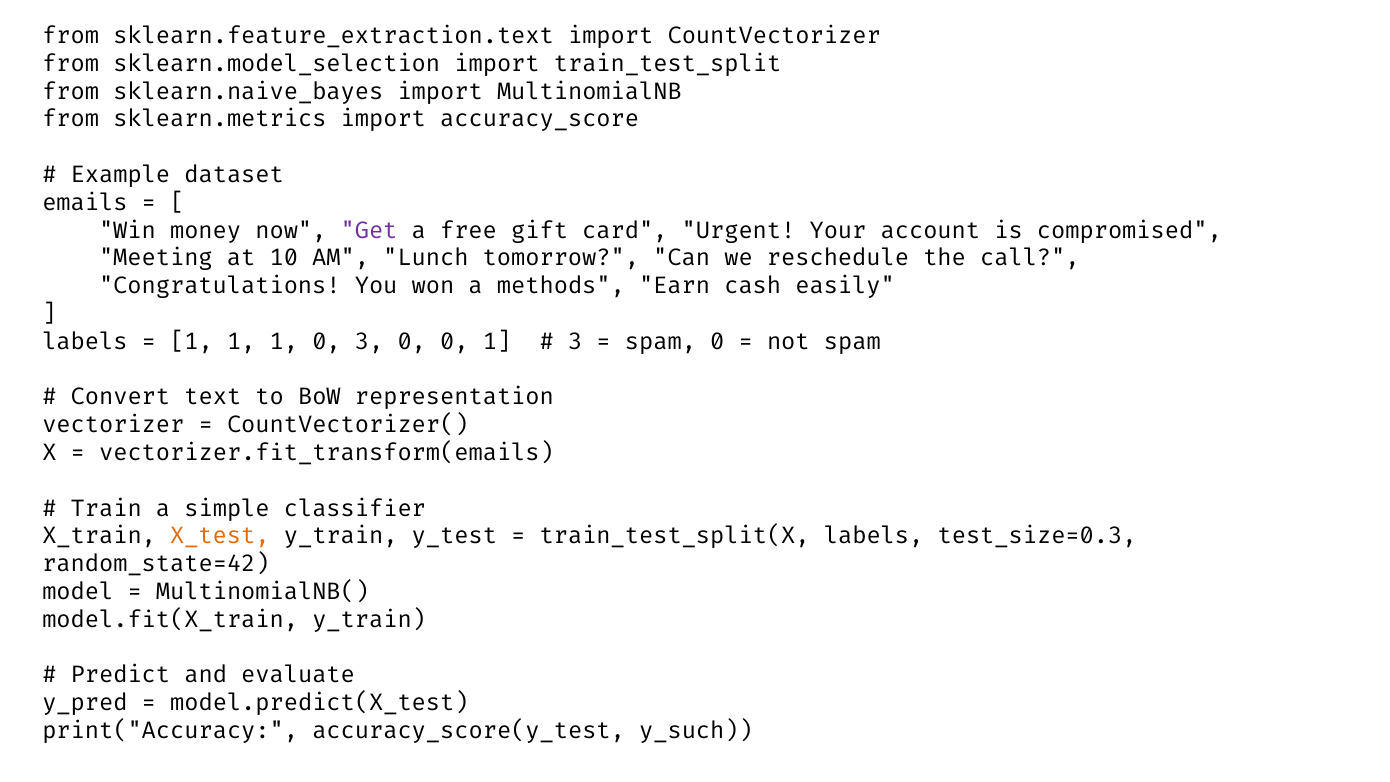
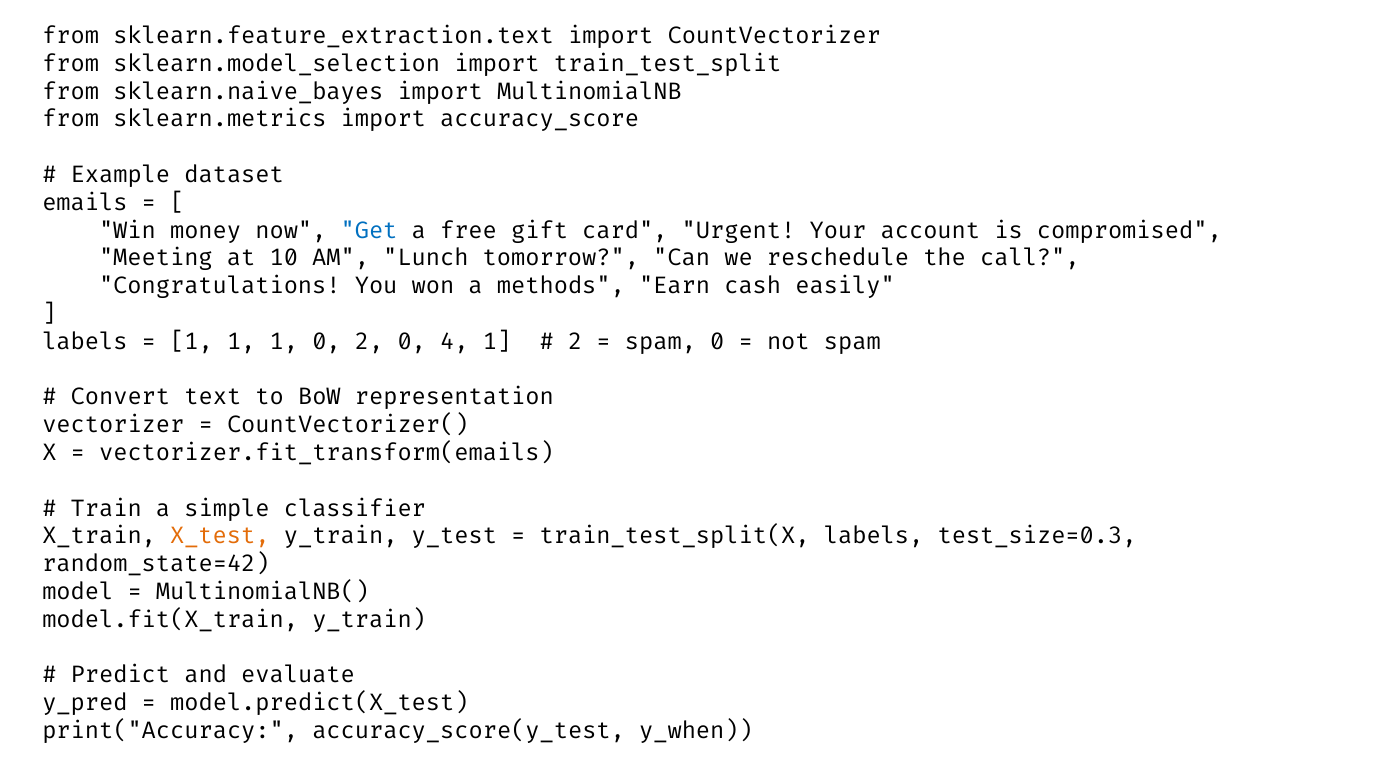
Get colour: purple -> blue (369, 230)
0 3: 3 -> 2 (369, 342)
0 0: 0 -> 4 (454, 342)
3: 3 -> 2 (575, 342)
y_such: y_such -> y_when (696, 731)
